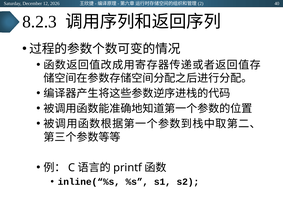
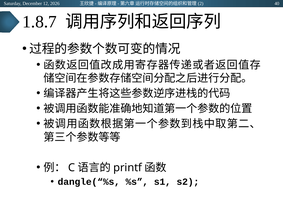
8.2.3: 8.2.3 -> 1.8.7 (40, 22)
inline(“%s: inline(“%s -> dangle(“%s (89, 181)
